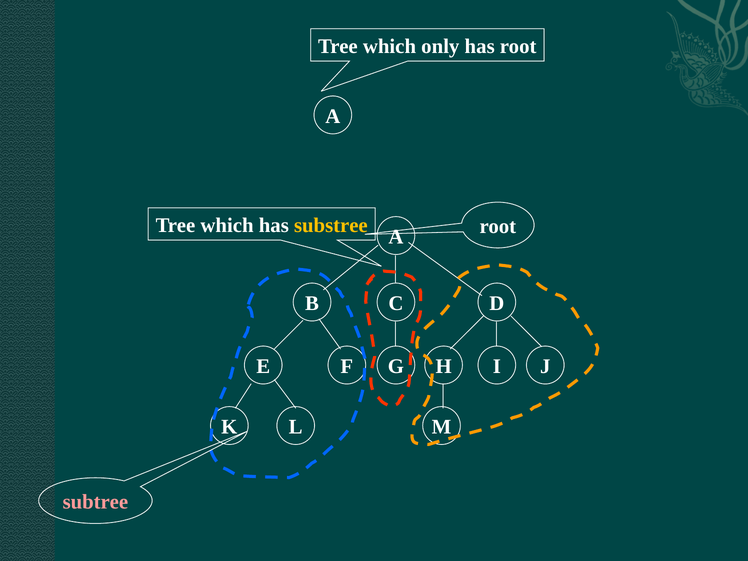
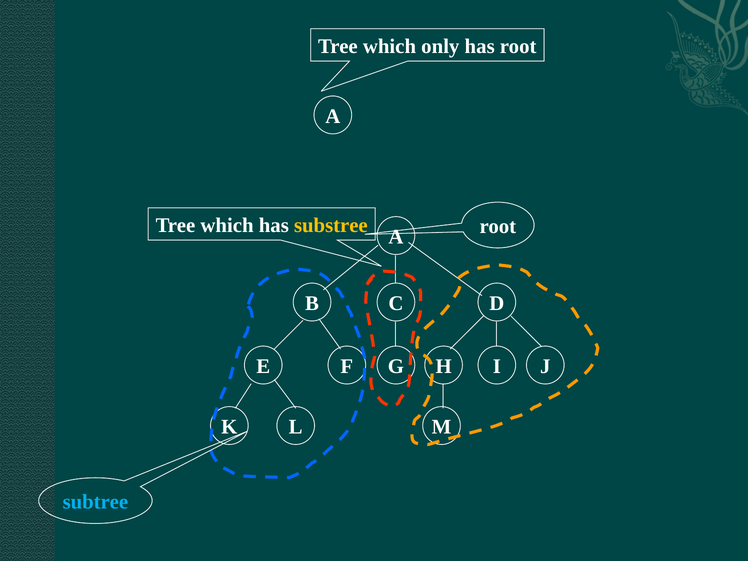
subtree colour: pink -> light blue (95, 502)
